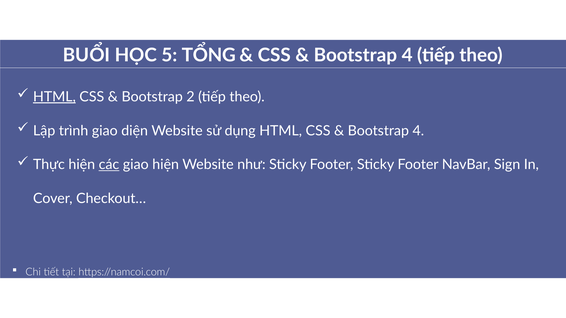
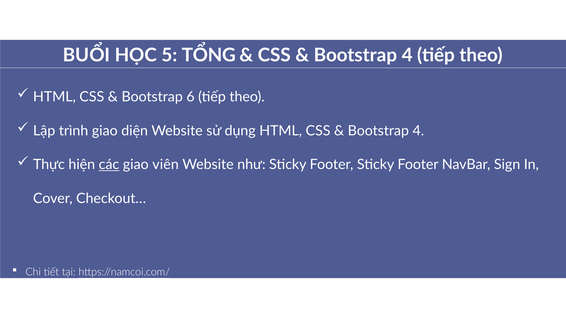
HTML underline: present -> none (54, 97)
2: 2 -> 6 (190, 97)
giao hiện: hiện -> viên (166, 165)
